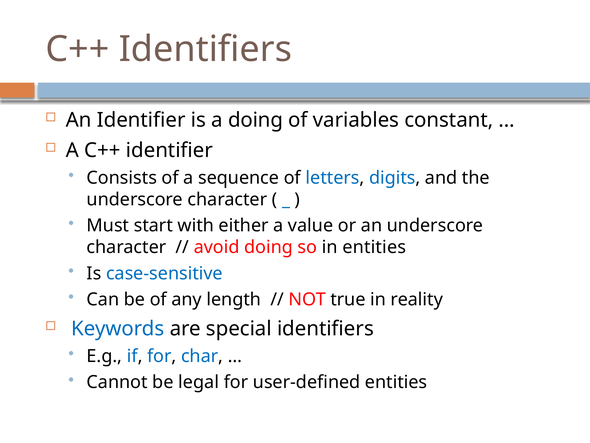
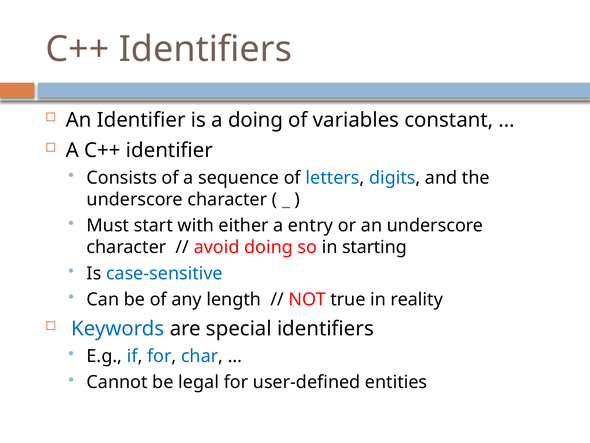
value: value -> entry (311, 225)
in entities: entities -> starting (374, 247)
